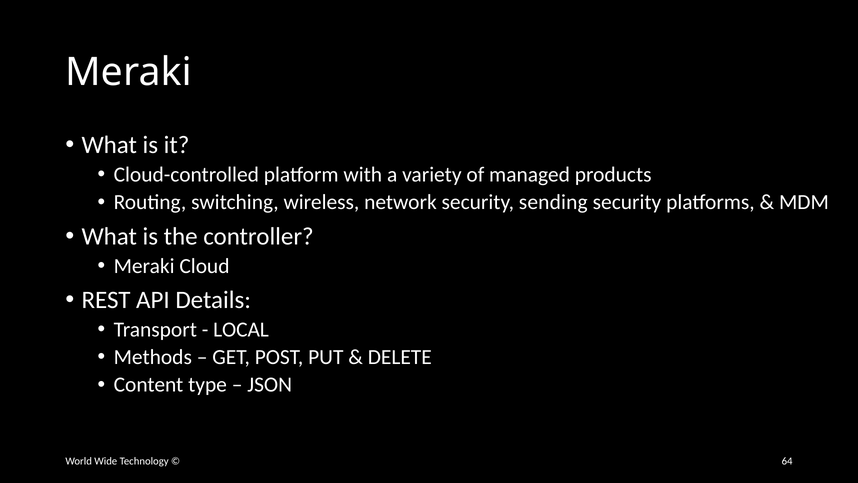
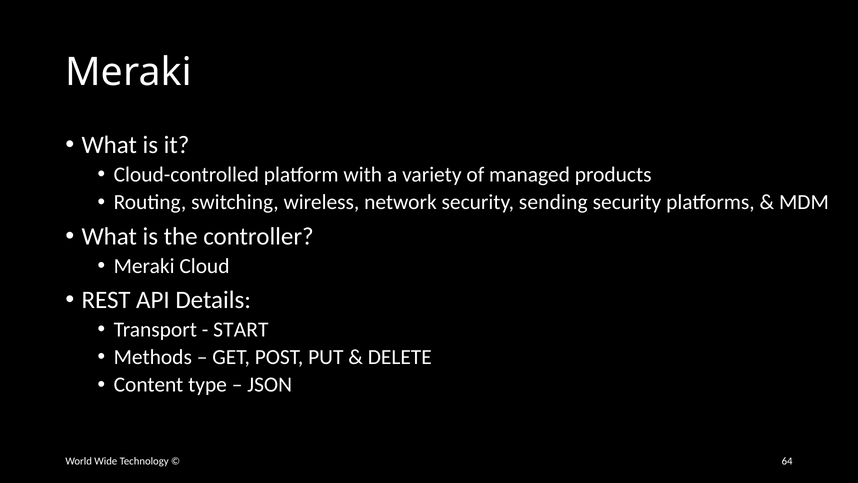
LOCAL: LOCAL -> START (241, 329)
